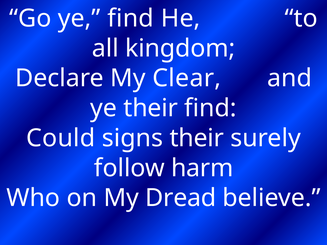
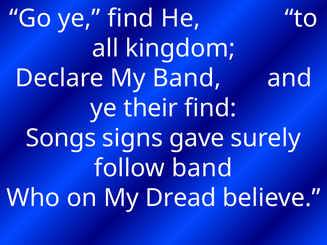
My Clear: Clear -> Band (187, 78)
Could: Could -> Songs (61, 138)
signs their: their -> gave (197, 138)
follow harm: harm -> band (202, 168)
